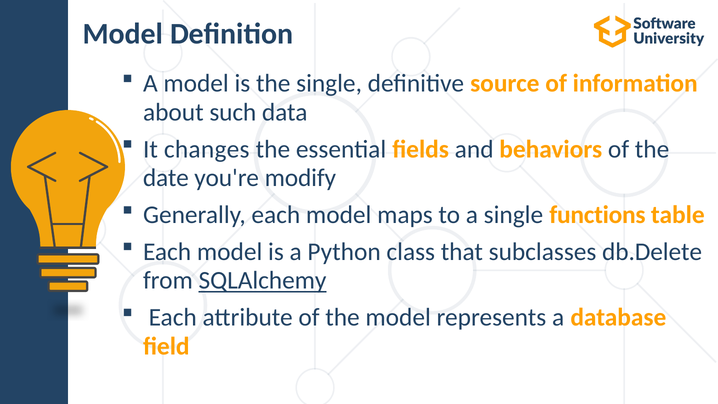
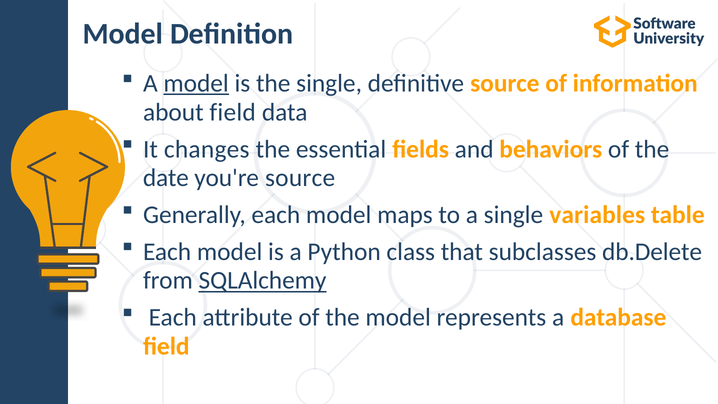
model underline: none -> present (196, 83)
about such: such -> field (233, 112)
you're modify: modify -> source (300, 178)
functions: functions -> variables (597, 215)
